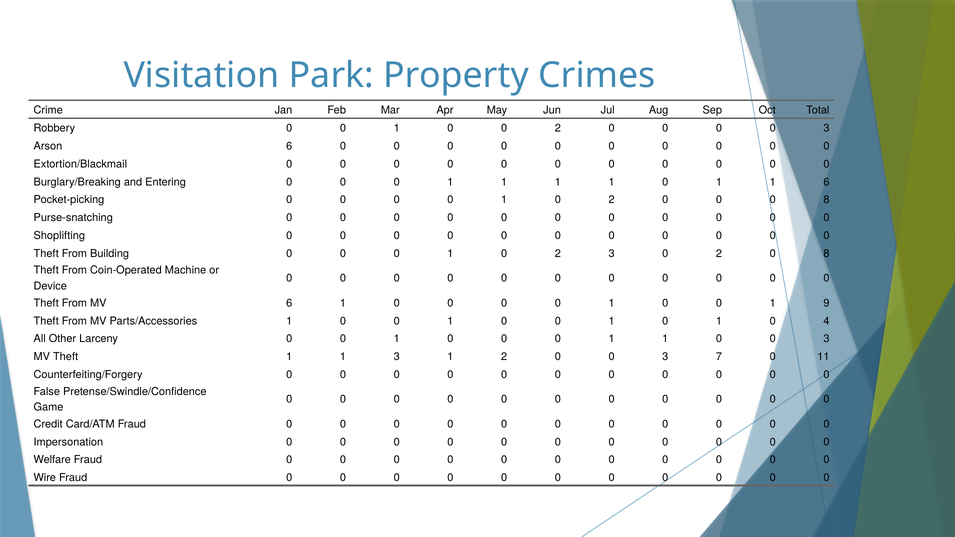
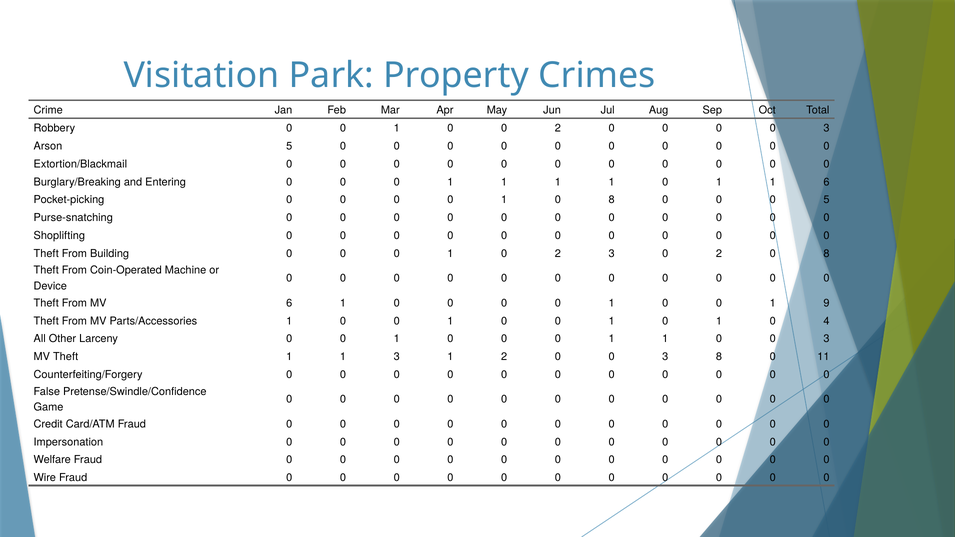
Arson 6: 6 -> 5 (289, 146)
2: 2 -> 8 (612, 200)
0 0 8: 8 -> 5 (826, 200)
3 7: 7 -> 8 (719, 357)
